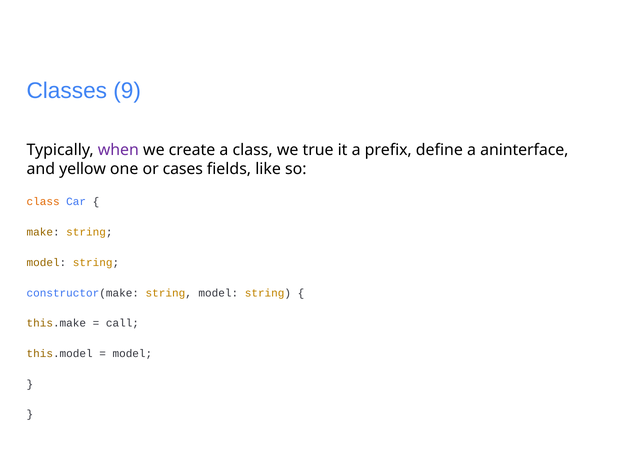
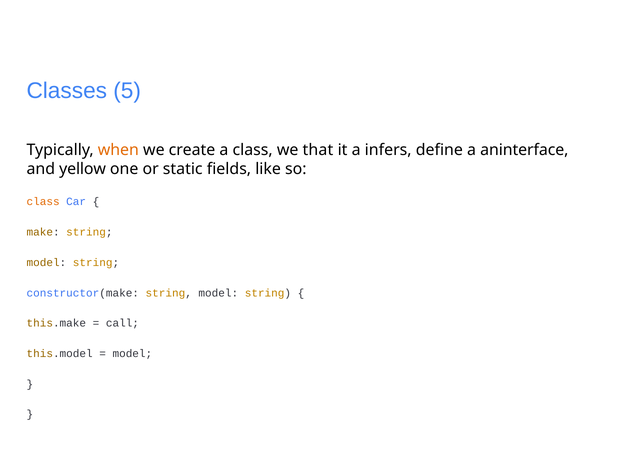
9: 9 -> 5 (127, 91)
when colour: purple -> orange (118, 150)
true: true -> that (318, 150)
prefix: prefix -> infers (388, 150)
cases: cases -> static (183, 169)
